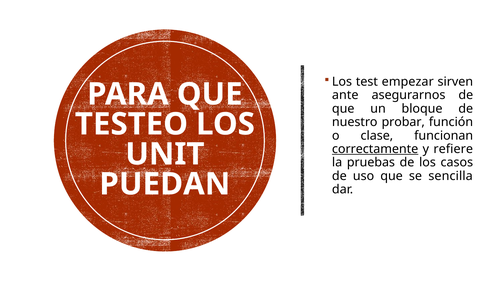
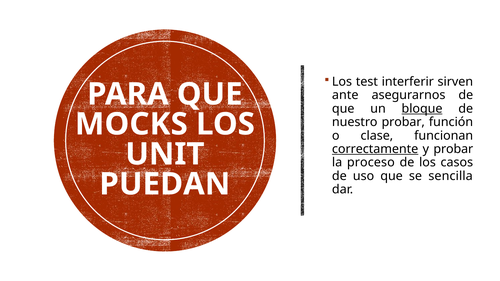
empezar: empezar -> interferir (408, 82)
bloque underline: none -> present (422, 109)
TESTEO: TESTEO -> MOCKS (131, 124)
y refiere: refiere -> probar (453, 149)
pruebas: pruebas -> proceso (371, 163)
